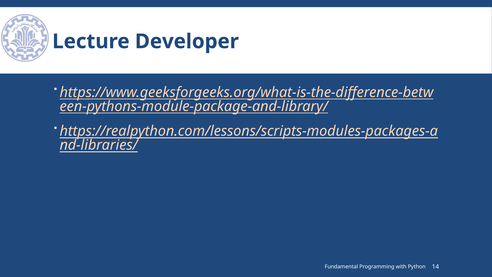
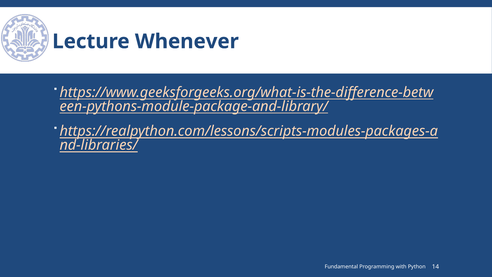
Developer: Developer -> Whenever (187, 41)
